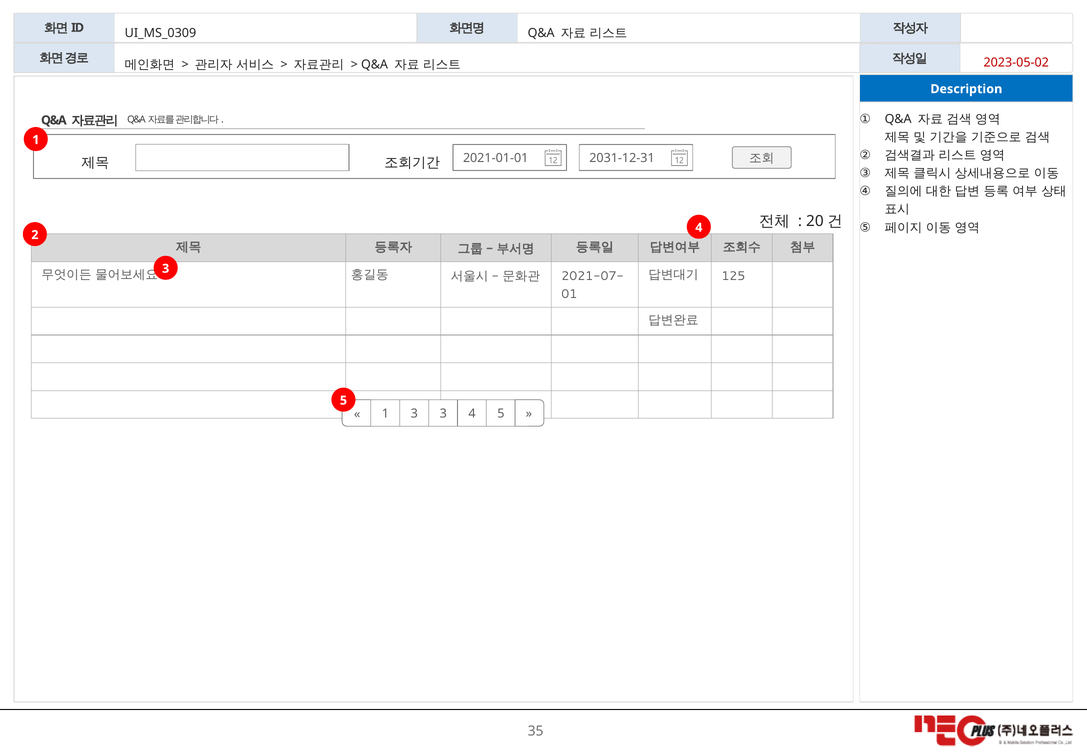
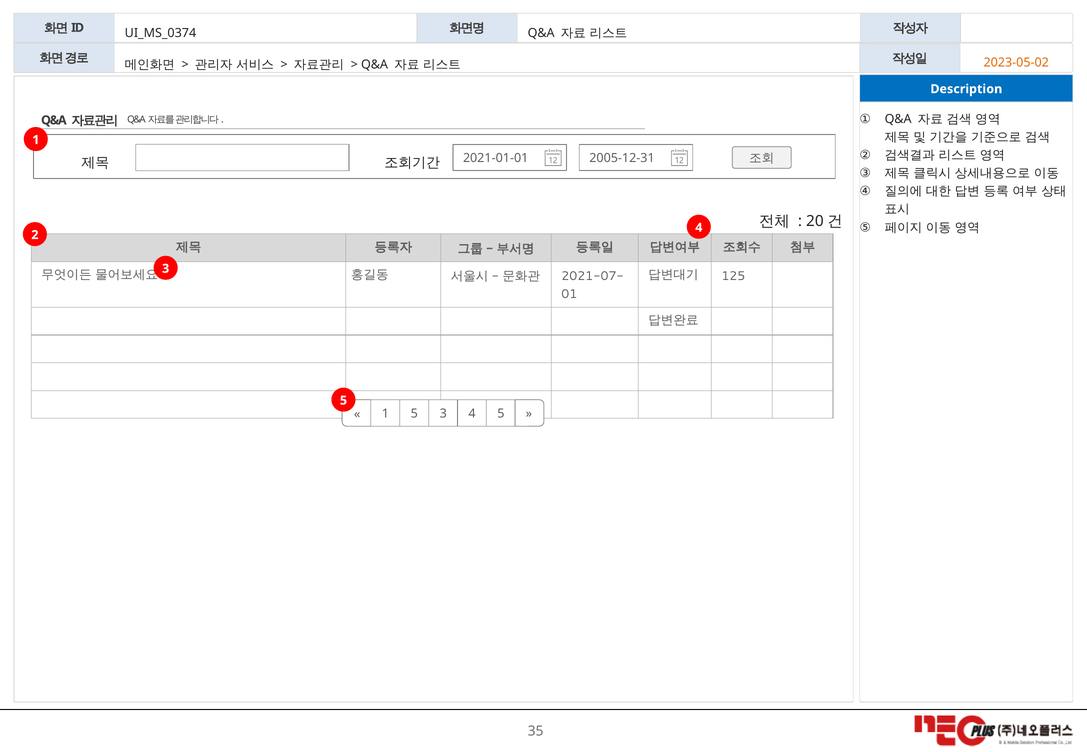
UI_MS_0309: UI_MS_0309 -> UI_MS_0374 (160, 33)
2023-05-02 colour: red -> orange (1016, 62)
2031-12-31: 2031-12-31 -> 2005-12-31 (622, 158)
1 3: 3 -> 5 (414, 414)
